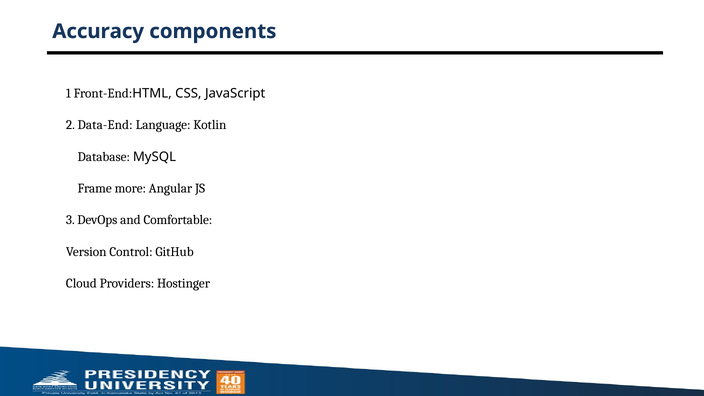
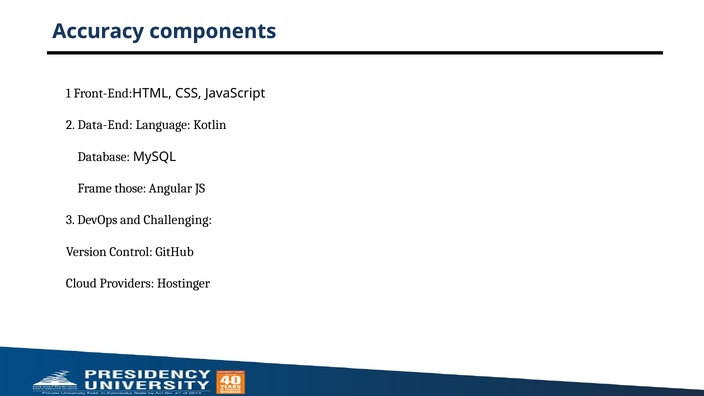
more: more -> those (130, 188)
Comfortable: Comfortable -> Challenging (178, 220)
